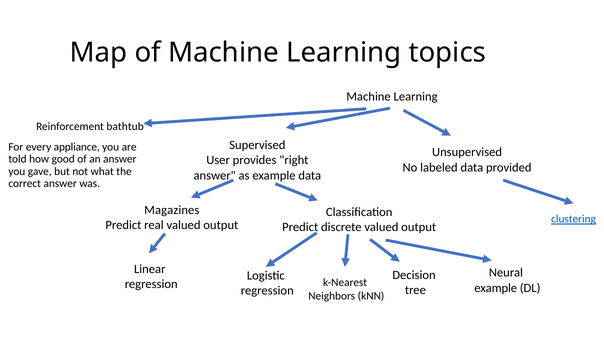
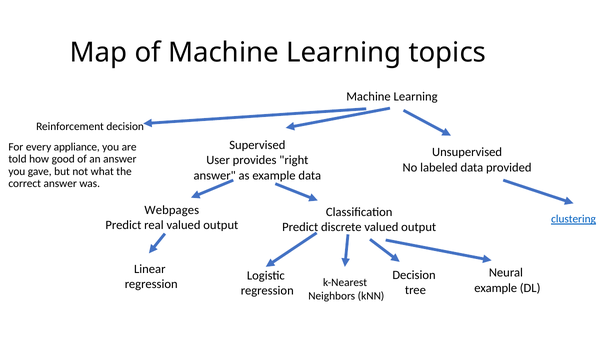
Reinforcement bathtub: bathtub -> decision (125, 126)
Magazines: Magazines -> Webpages (172, 210)
